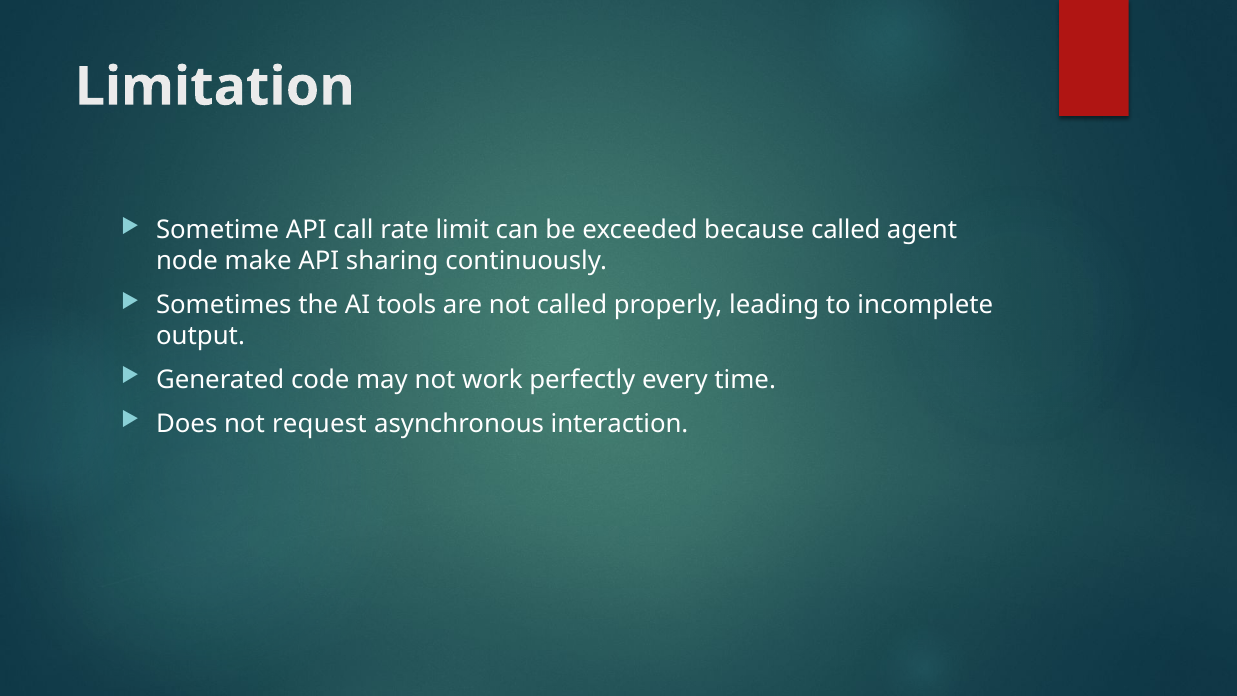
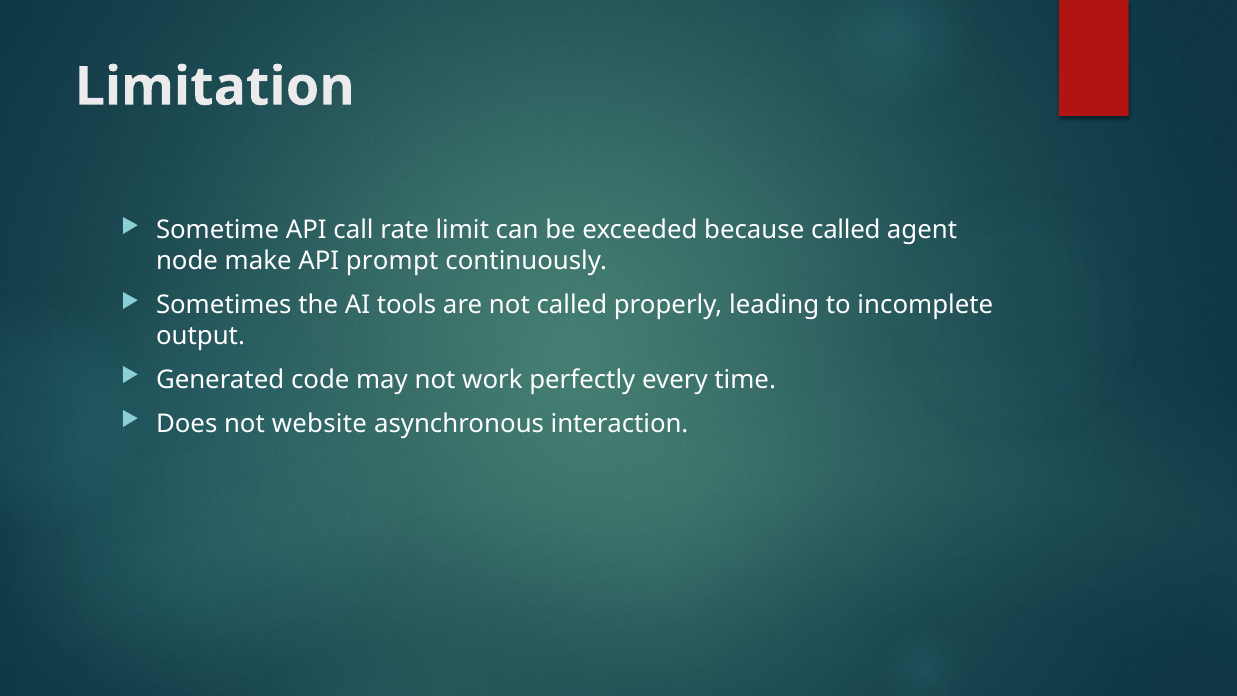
sharing: sharing -> prompt (392, 261)
request: request -> website (319, 424)
